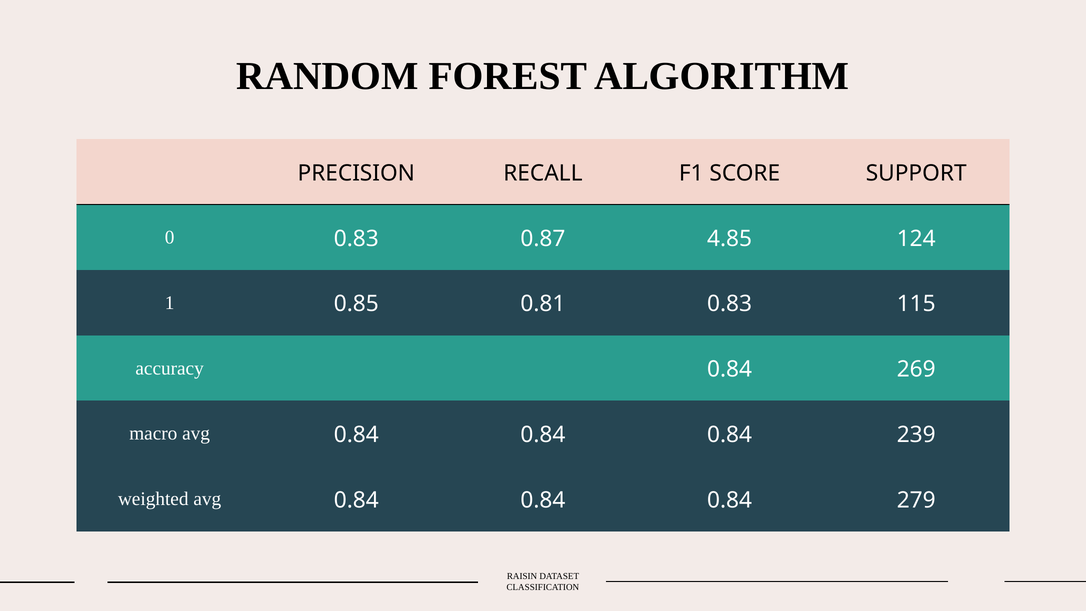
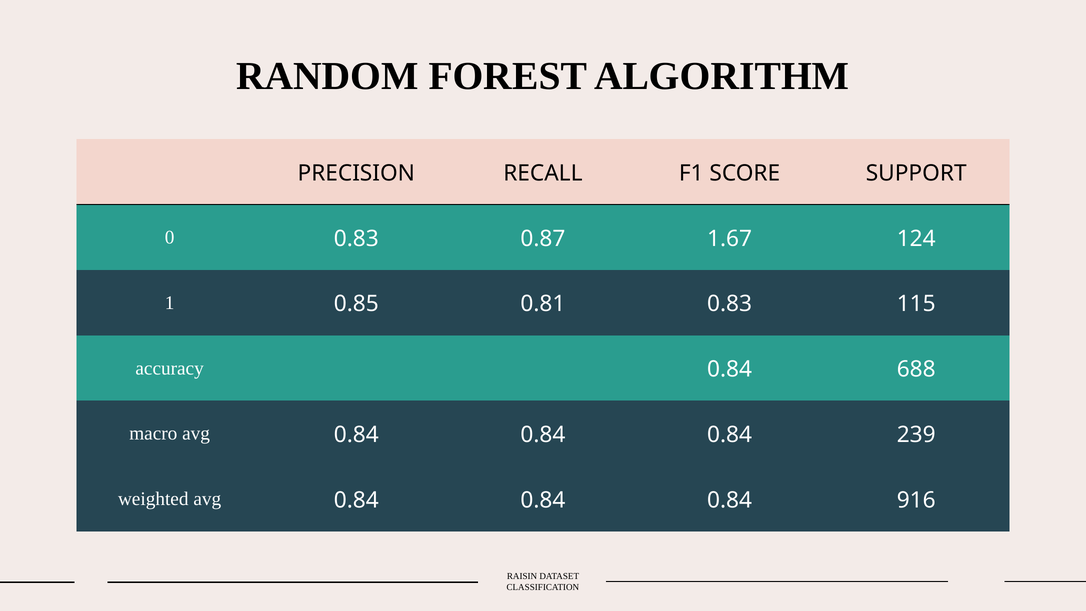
4.85: 4.85 -> 1.67 (730, 239)
269: 269 -> 688 (916, 369)
279: 279 -> 916 (916, 500)
